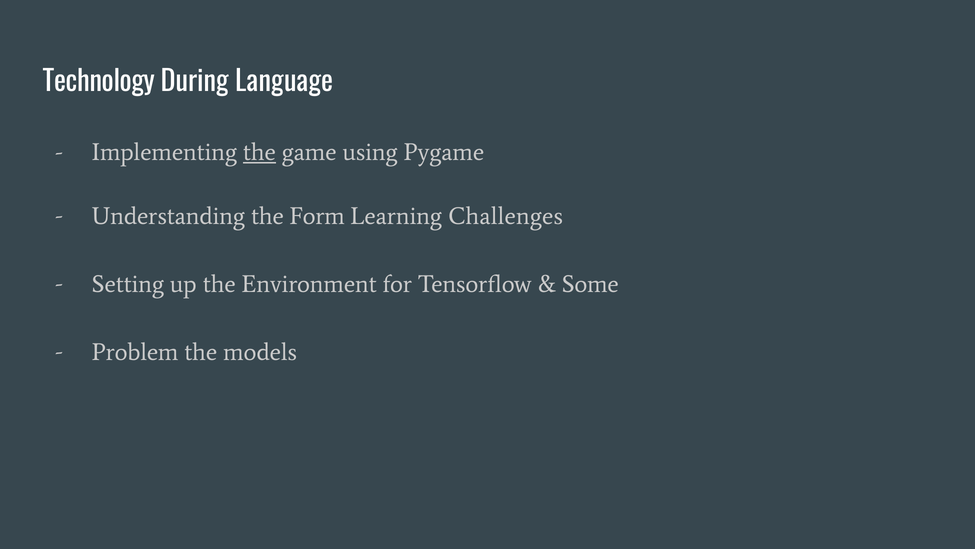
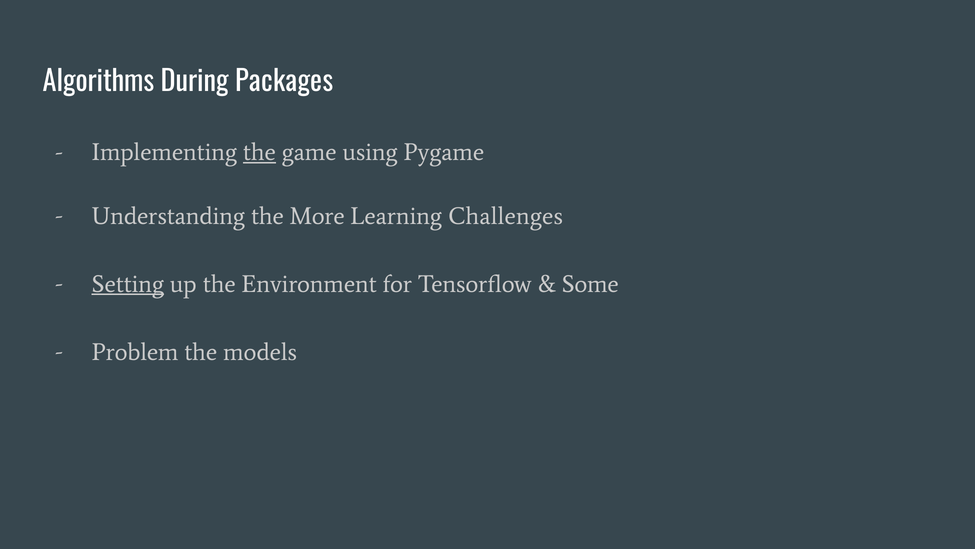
Technology: Technology -> Algorithms (99, 82)
Language: Language -> Packages (284, 82)
Form: Form -> More (317, 216)
Setting underline: none -> present (128, 284)
